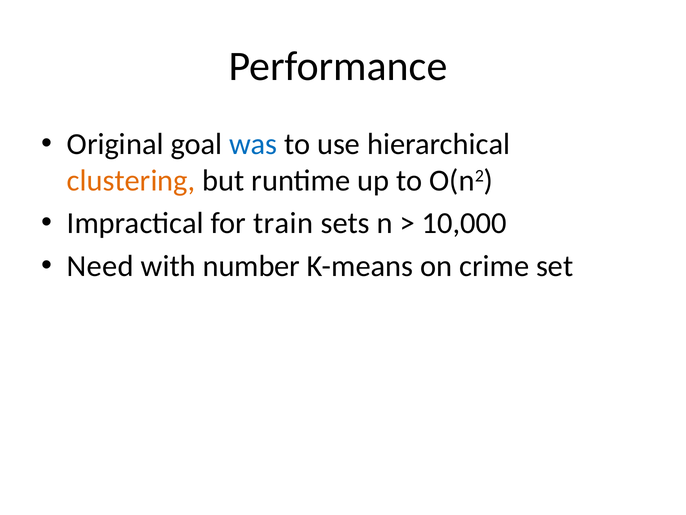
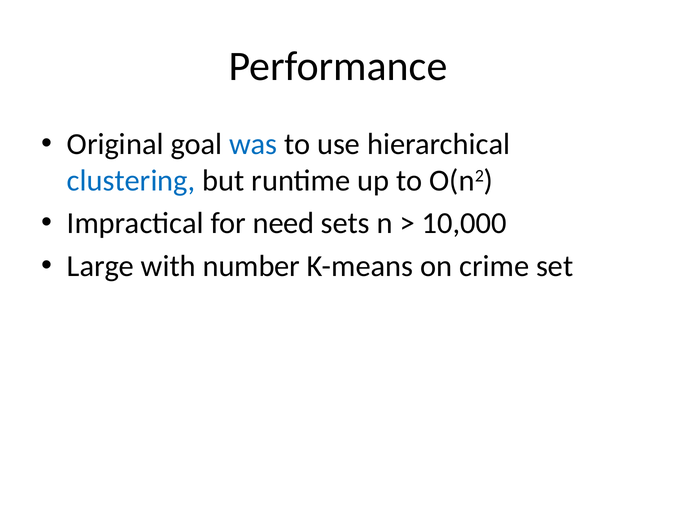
clustering colour: orange -> blue (131, 181)
train: train -> need (284, 223)
Need: Need -> Large (100, 266)
